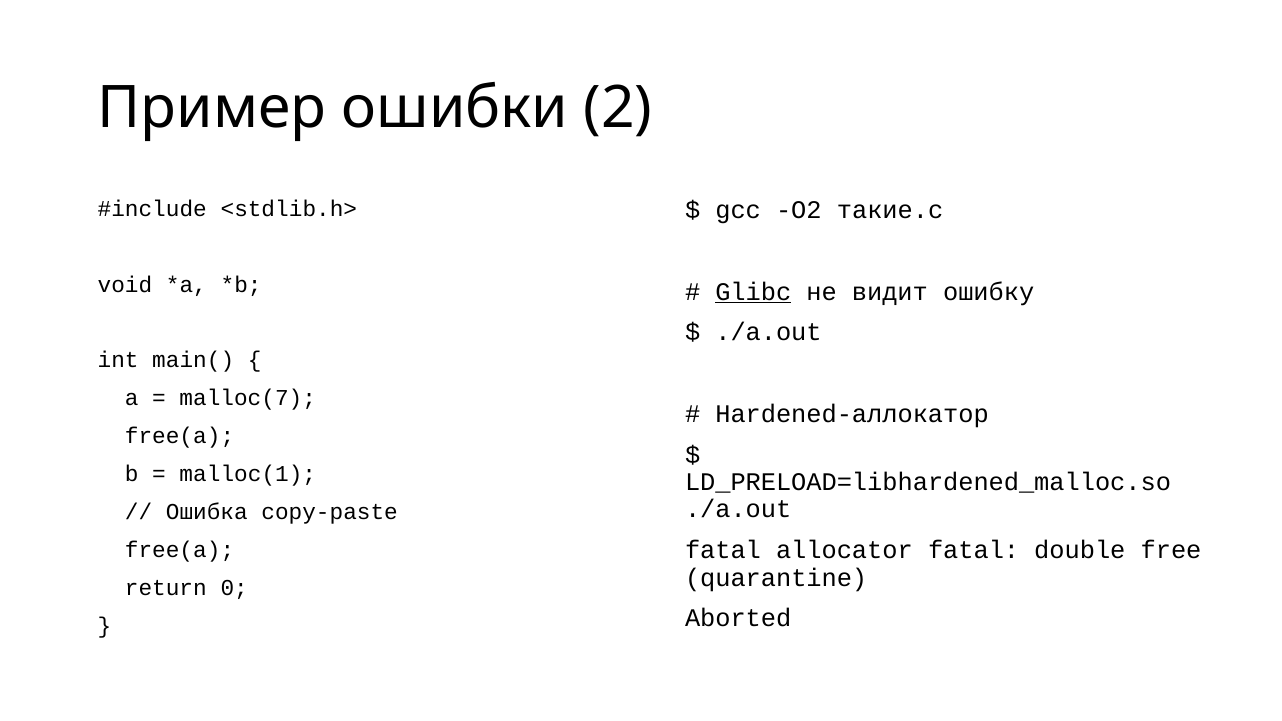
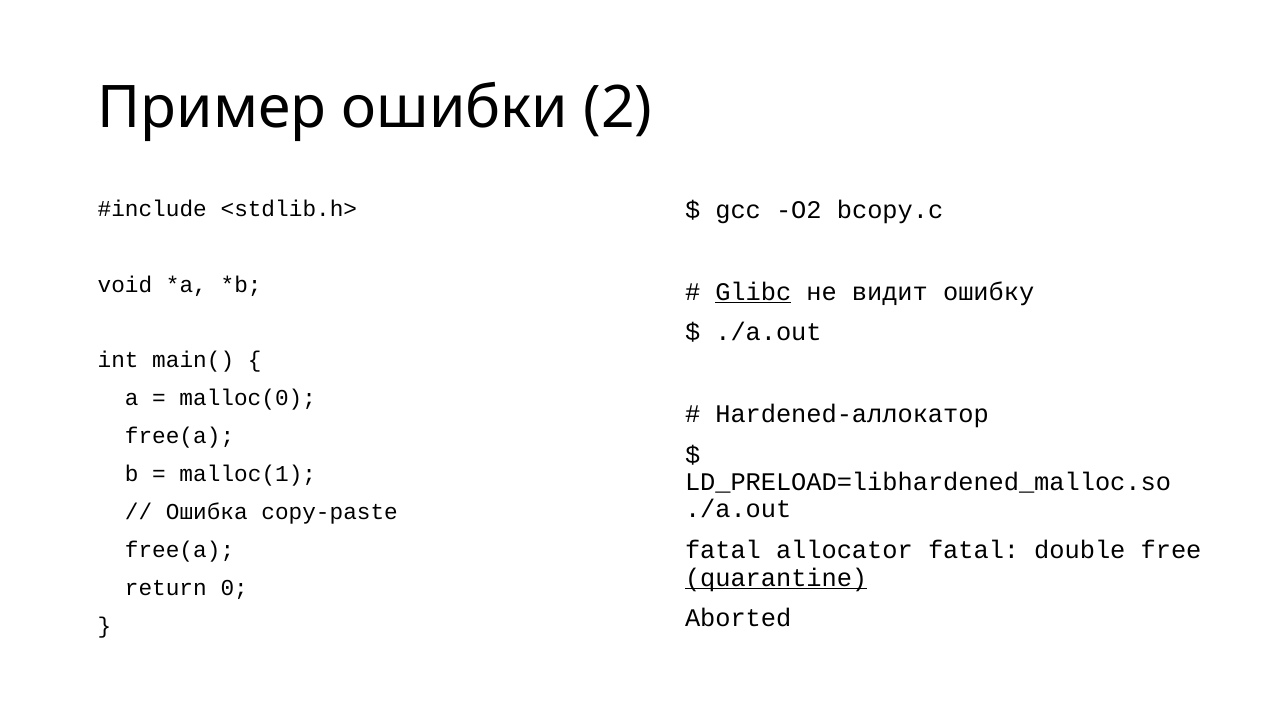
такие.c: такие.c -> bcopy.c (890, 210)
malloc(7: malloc(7 -> malloc(0 (248, 398)
quarantine underline: none -> present (776, 578)
